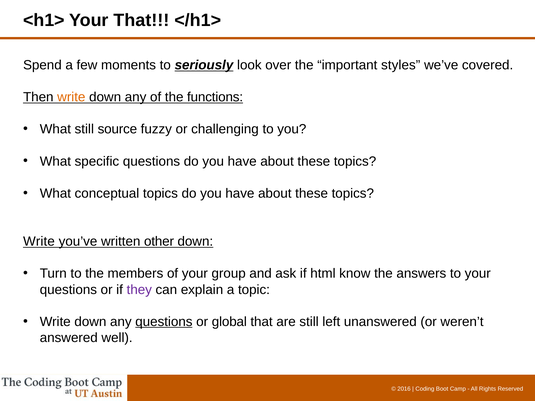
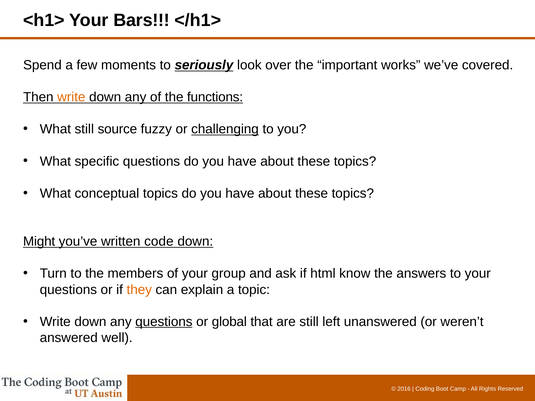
Your That: That -> Bars (142, 20)
styles: styles -> works (401, 65)
challenging underline: none -> present (225, 129)
Write: Write -> Might (39, 242)
other: other -> code (159, 242)
they colour: purple -> orange (139, 290)
